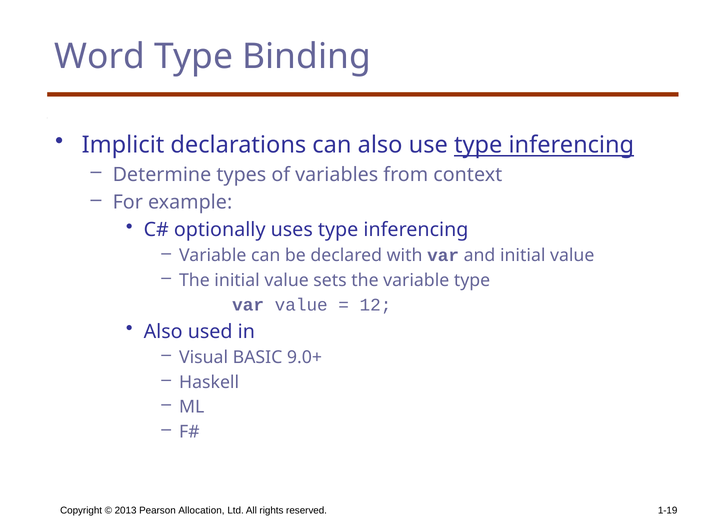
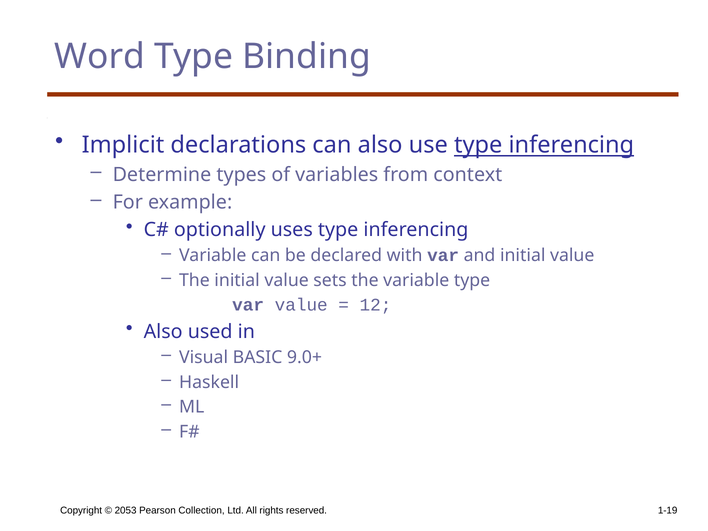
2013: 2013 -> 2053 (126, 510)
Allocation: Allocation -> Collection (202, 510)
